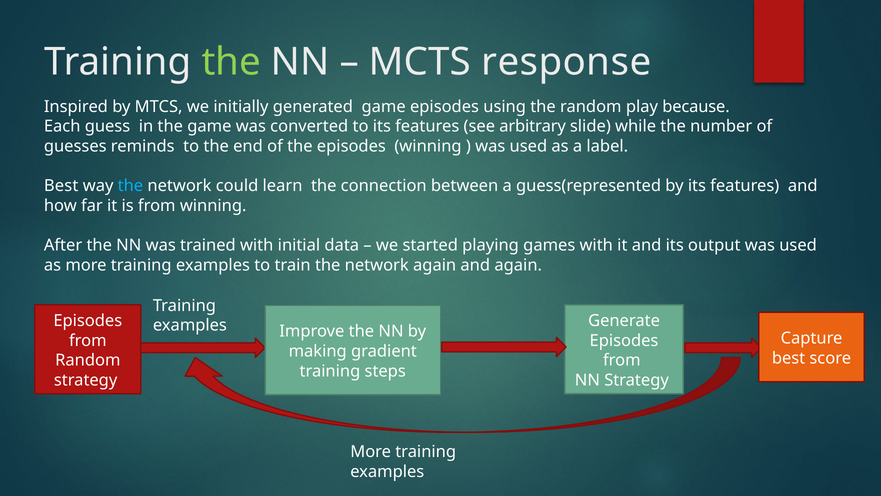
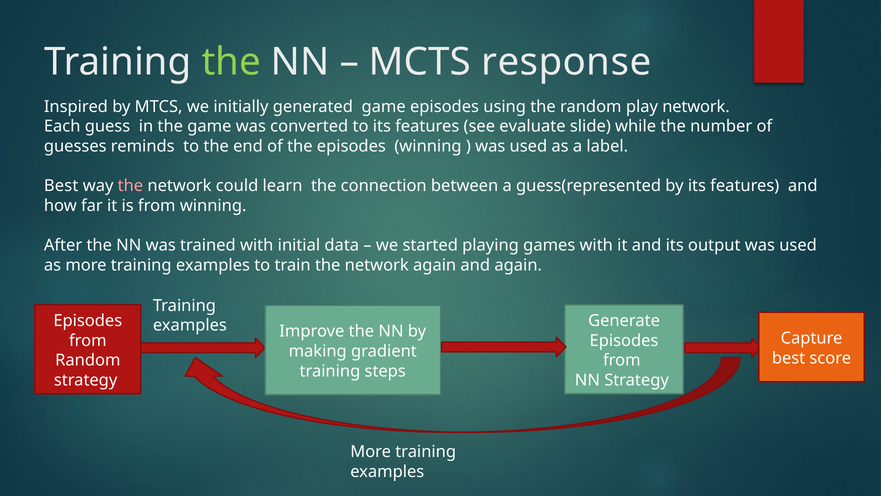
play because: because -> network (696, 106)
arbitrary: arbitrary -> evaluate (533, 126)
the colour: light blue -> pink (130, 186)
